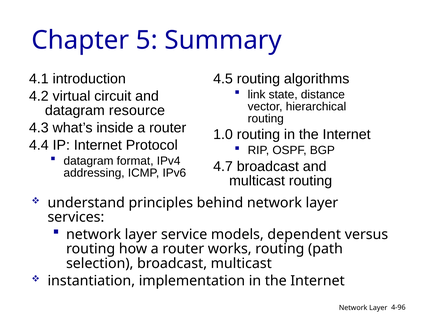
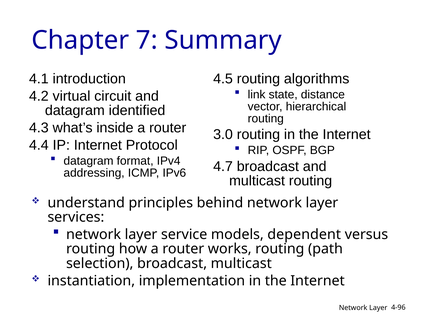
5: 5 -> 7 (147, 40)
resource: resource -> identified (137, 110)
1.0: 1.0 -> 3.0 (223, 135)
